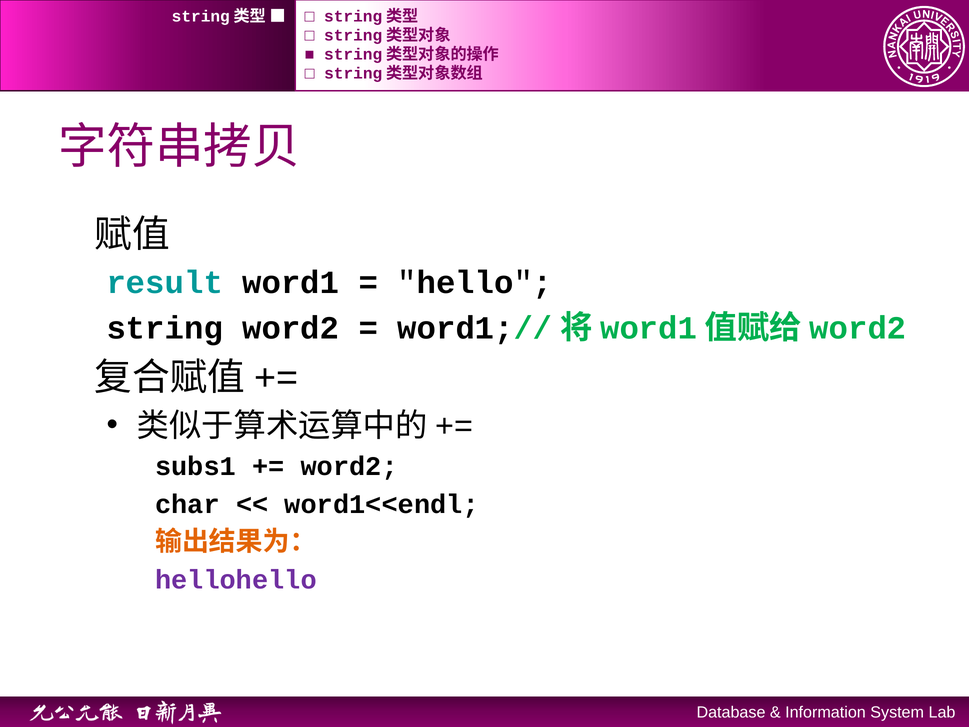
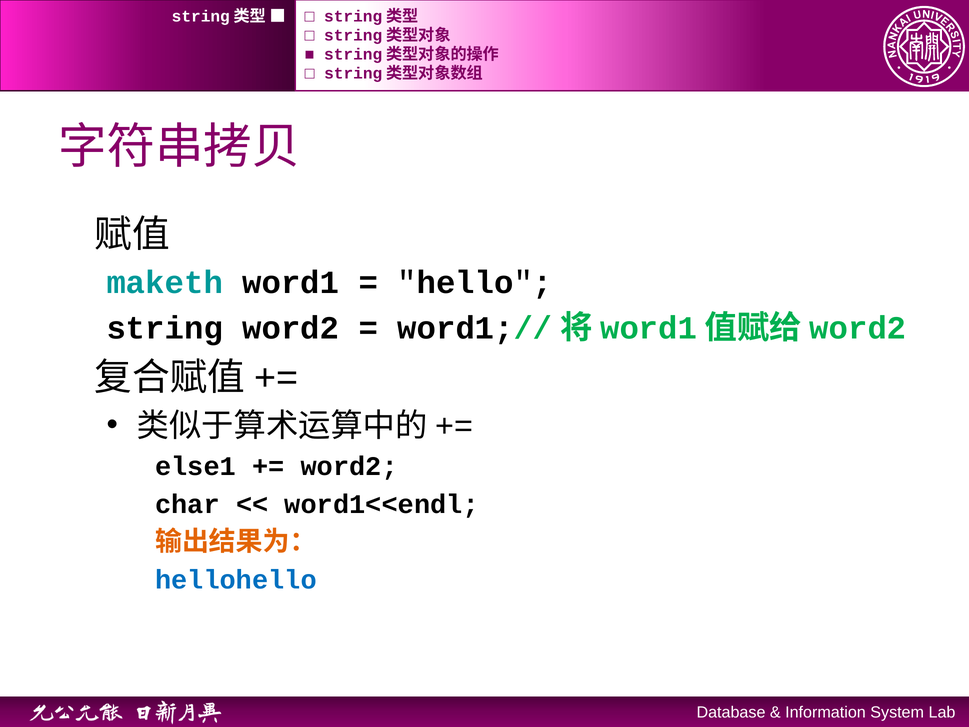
result: result -> maketh (165, 283)
subs1: subs1 -> else1 (195, 466)
hellohello colour: purple -> blue (236, 579)
